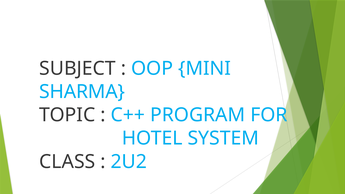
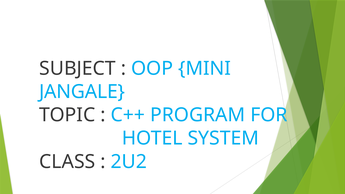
SHARMA: SHARMA -> JANGALE (82, 92)
